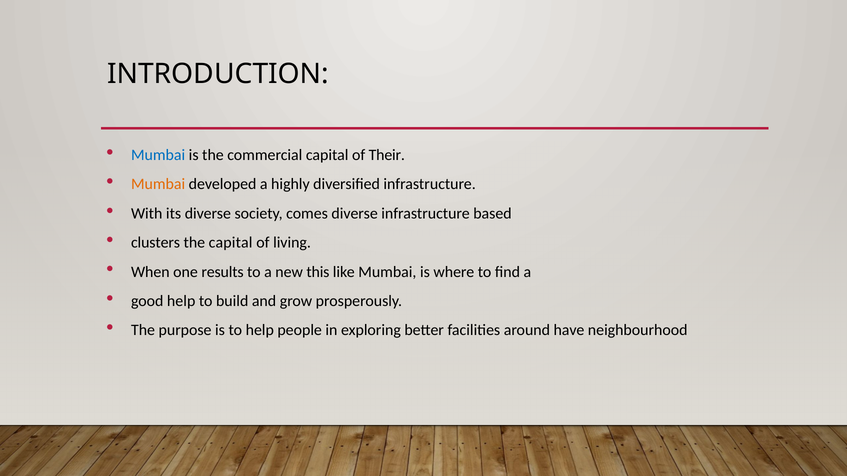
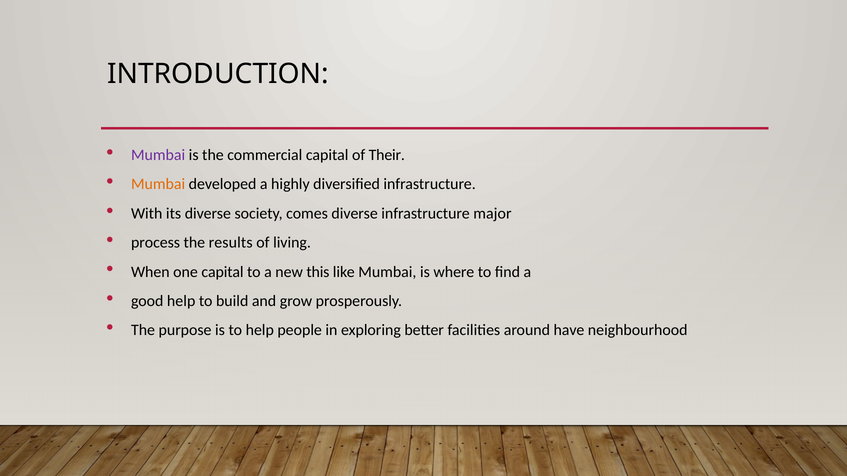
Mumbai colour: blue -> purple (158, 155)
based: based -> major (492, 214)
clusters: clusters -> process (156, 243)
the capital: capital -> results (231, 243)
one results: results -> capital (223, 272)
